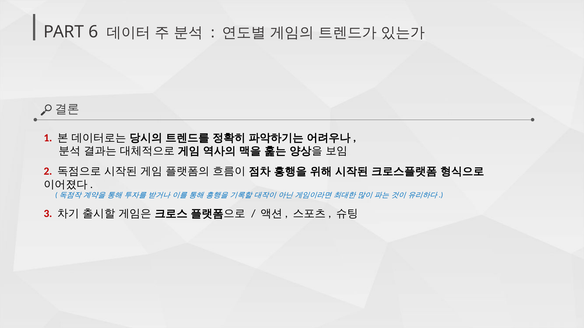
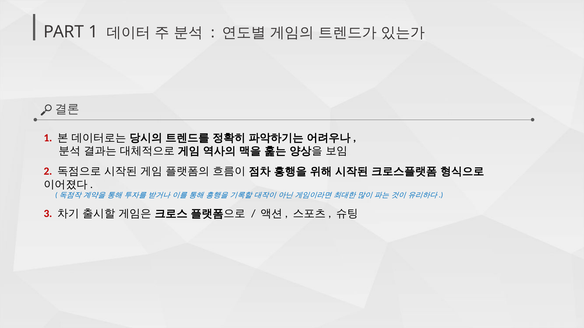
PART 6: 6 -> 1 (93, 32)
